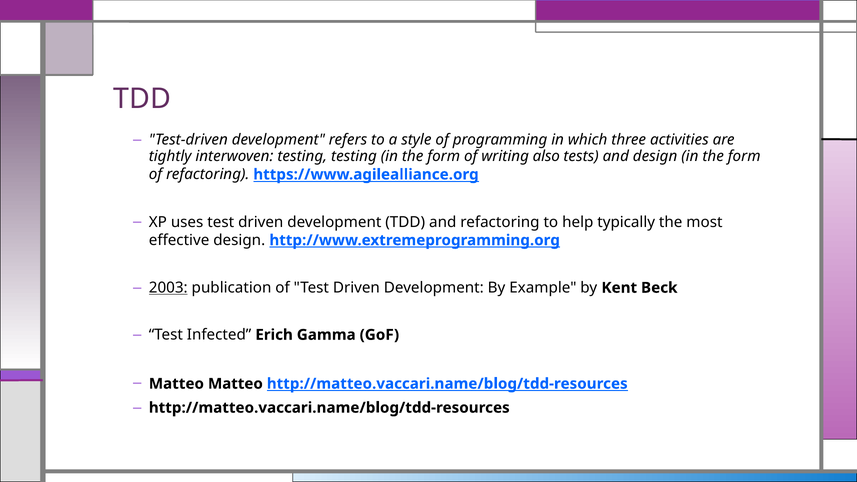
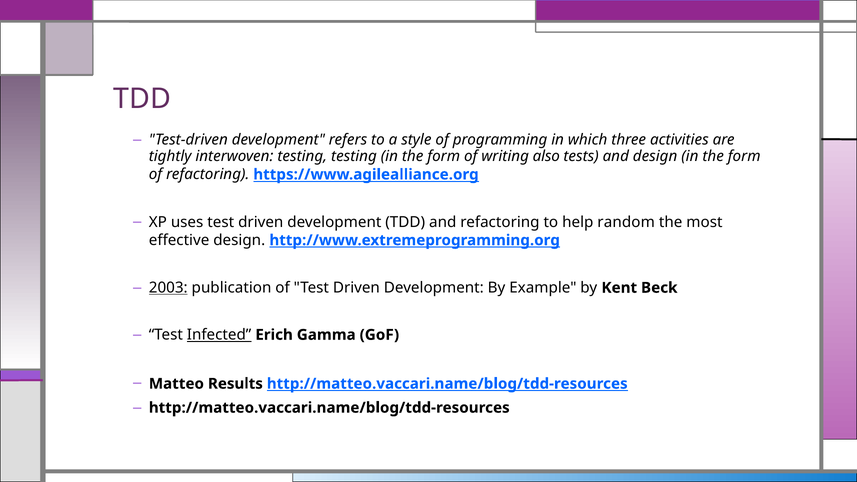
typically: typically -> random (626, 222)
Infected underline: none -> present (219, 335)
Matteo Matteo: Matteo -> Results (235, 384)
